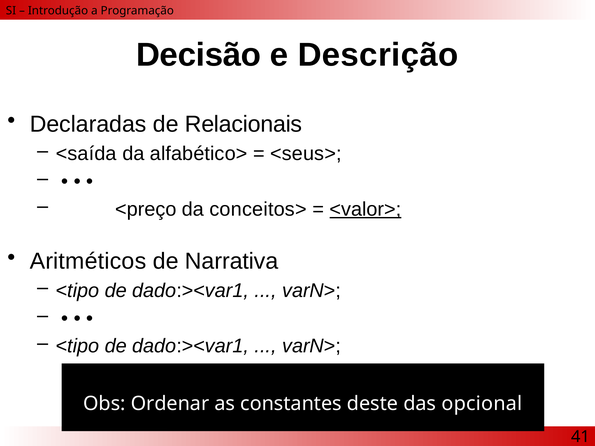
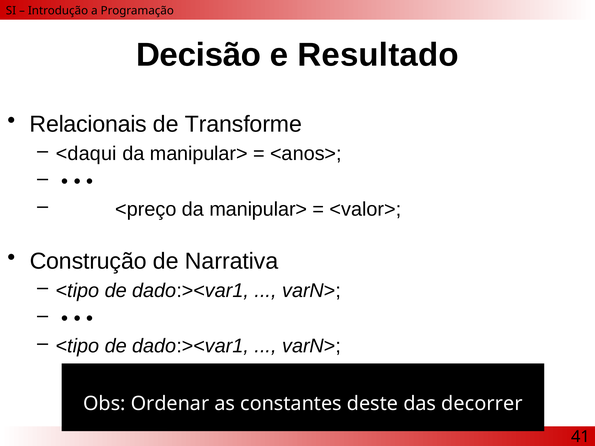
Descrição: Descrição -> Resultado (378, 55)
Declaradas: Declaradas -> Relacionais (88, 124)
Relacionais: Relacionais -> Transforme (243, 124)
<saída: <saída -> <daqui (86, 154)
alfabético>: alfabético> -> manipular> (199, 154)
<seus>: <seus> -> <anos> (306, 154)
conceitos>: conceitos> -> manipular> (258, 209)
<valor> underline: present -> none (365, 209)
Aritméticos: Aritméticos -> Construção (88, 261)
opcional: opcional -> decorrer (482, 404)
